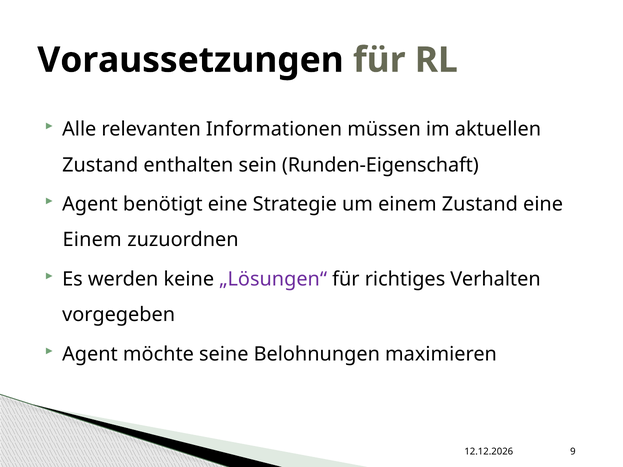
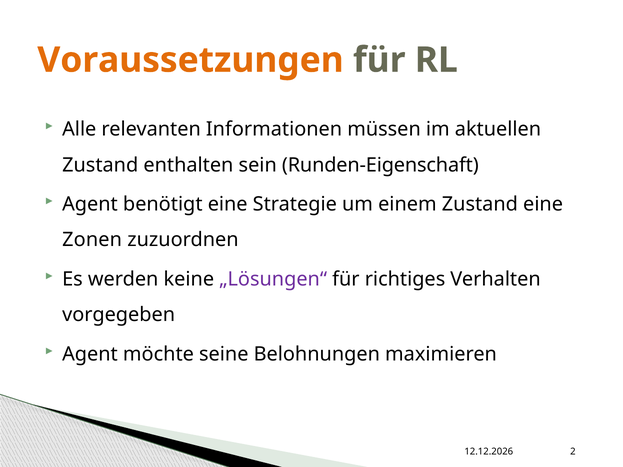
Voraussetzungen colour: black -> orange (191, 60)
Einem: Einem -> Zonen (92, 240)
9: 9 -> 2 (573, 452)
